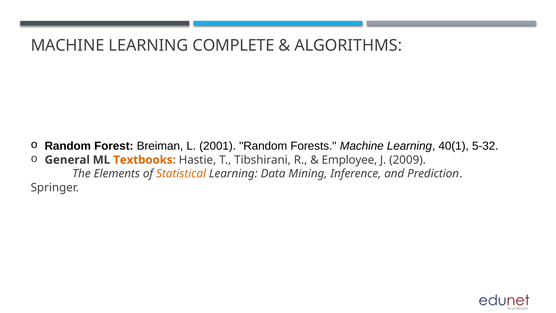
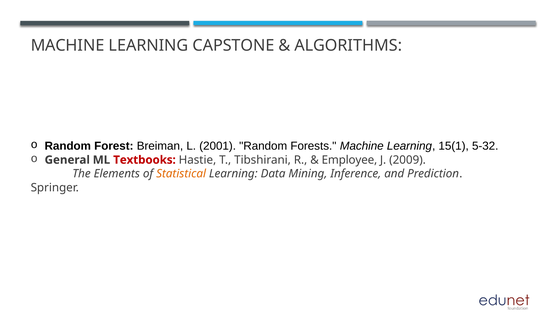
COMPLETE: COMPLETE -> CAPSTONE (234, 45)
40(1: 40(1 -> 15(1 (454, 146)
Textbooks colour: orange -> red (144, 160)
